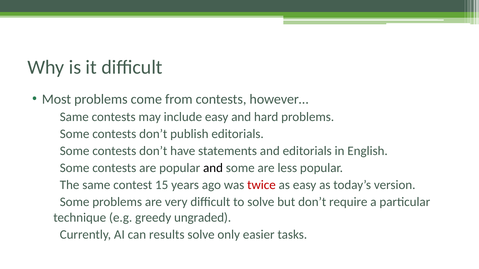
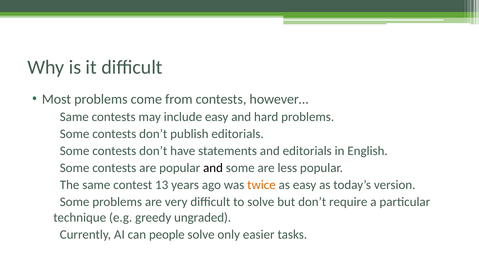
15: 15 -> 13 (162, 185)
twice colour: red -> orange (261, 185)
results: results -> people (167, 235)
